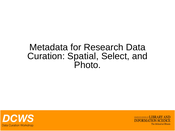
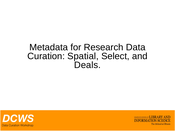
Photo: Photo -> Deals (87, 65)
